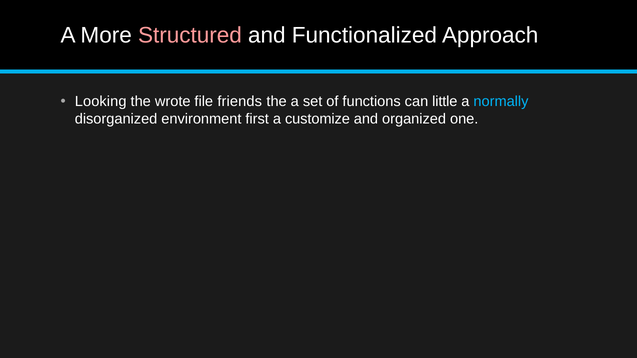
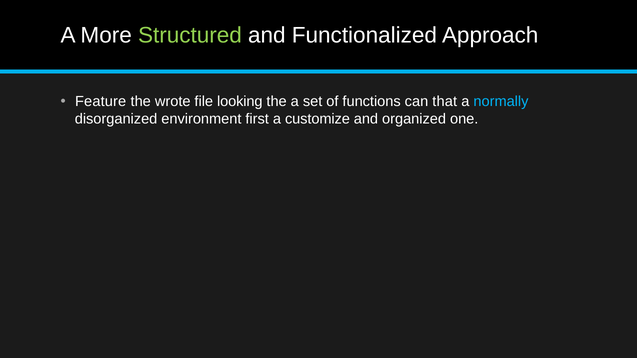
Structured colour: pink -> light green (190, 35)
Looking: Looking -> Feature (101, 102)
friends: friends -> looking (240, 102)
little: little -> that (445, 102)
